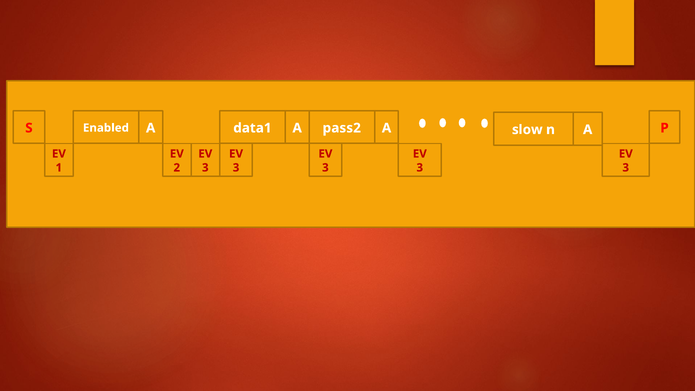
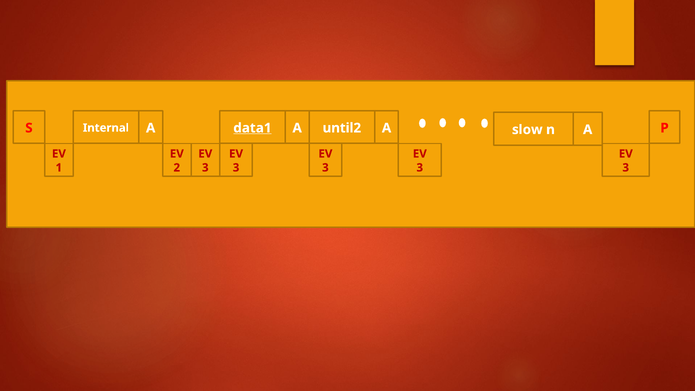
data1 underline: none -> present (252, 128)
pass2: pass2 -> until2 (342, 128)
Enabled: Enabled -> Internal (106, 128)
